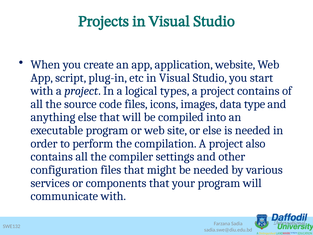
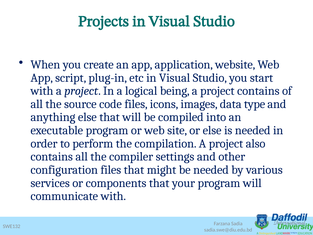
types: types -> being (175, 91)
